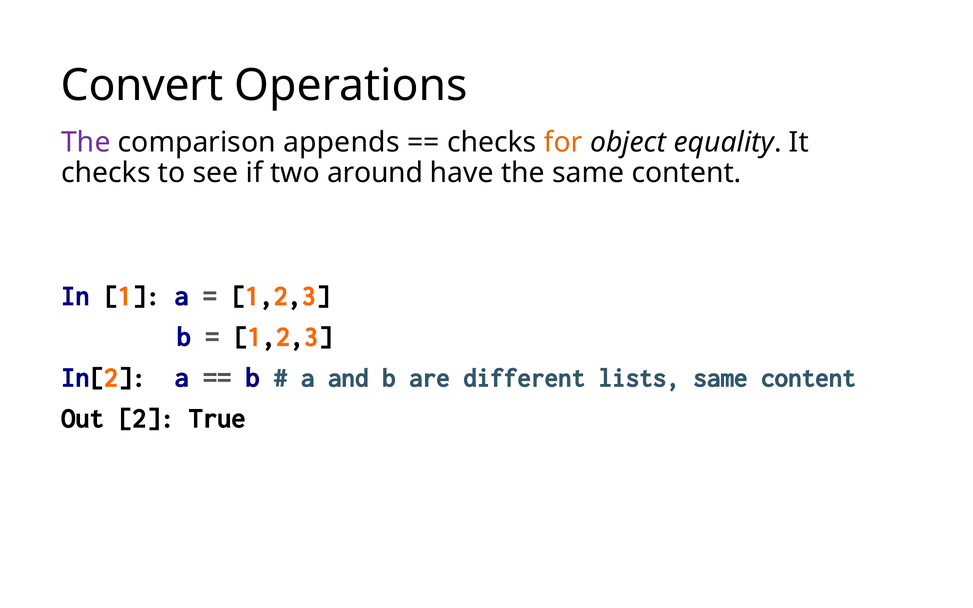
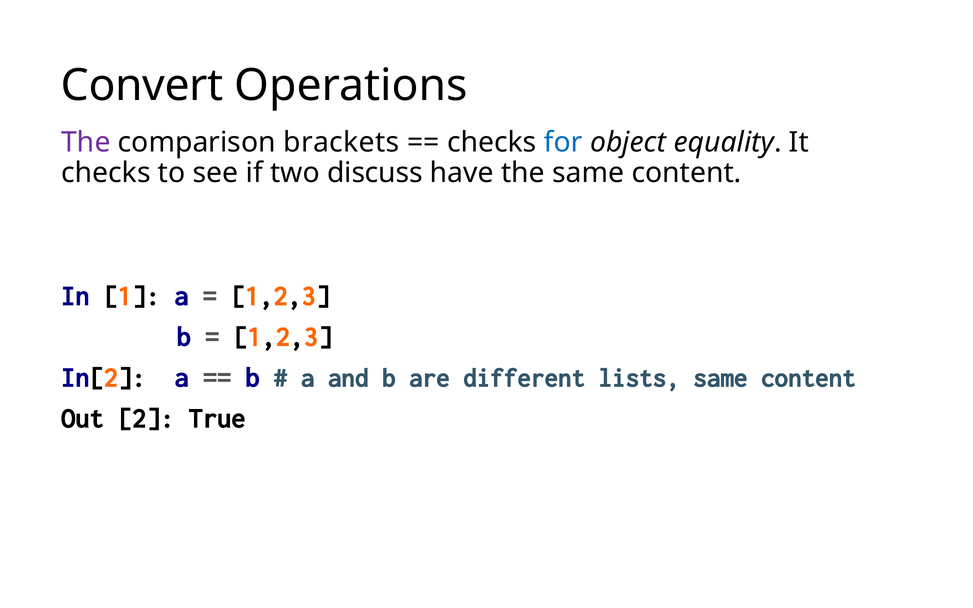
appends: appends -> brackets (341, 142)
for colour: orange -> blue (563, 142)
around: around -> discuss (375, 173)
